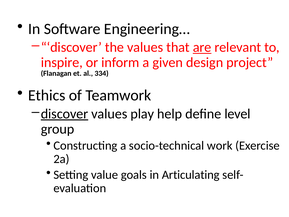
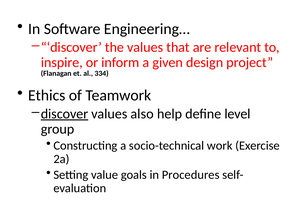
are underline: present -> none (202, 47)
play: play -> also (142, 114)
Articulating: Articulating -> Procedures (191, 175)
